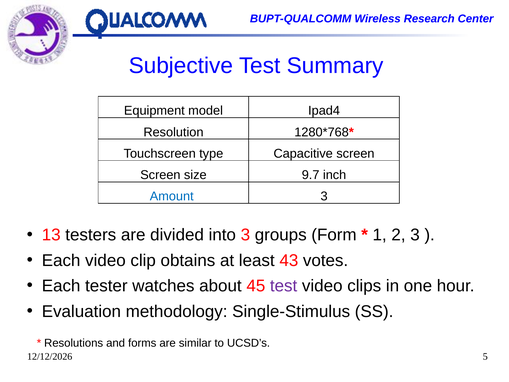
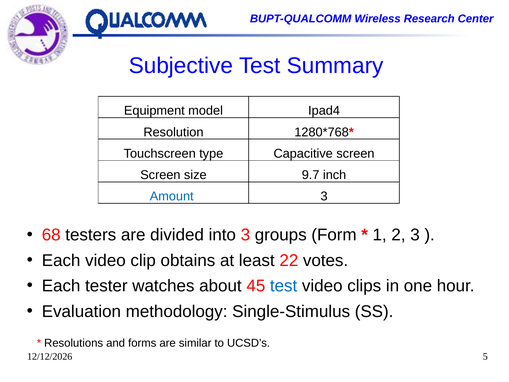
13: 13 -> 68 (51, 235)
43: 43 -> 22 (289, 260)
test colour: purple -> blue (284, 286)
